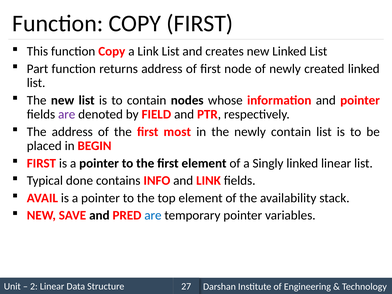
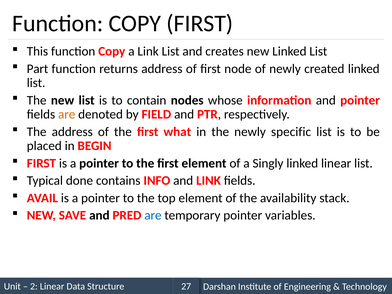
are colour: purple -> orange (67, 114)
most: most -> what (177, 132)
newly contain: contain -> specific (291, 132)
